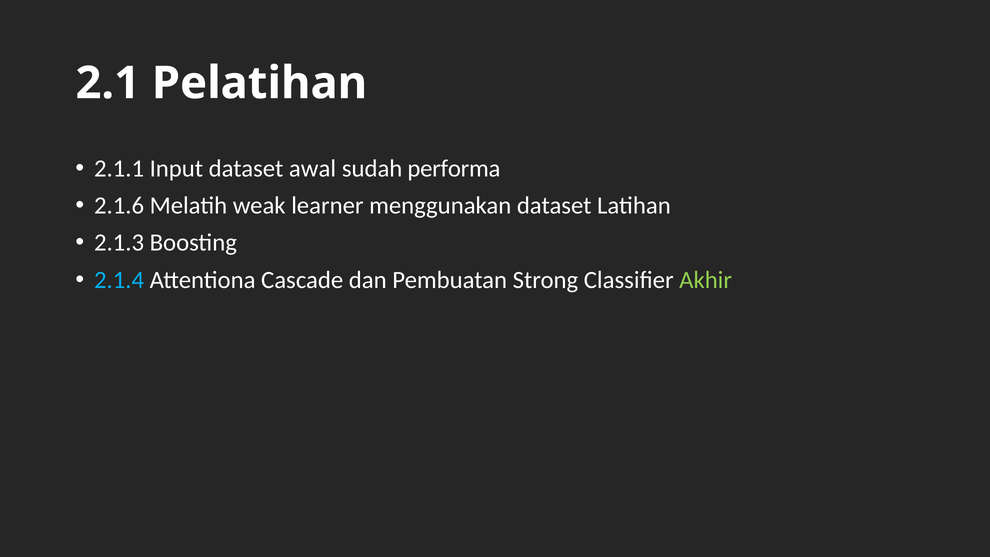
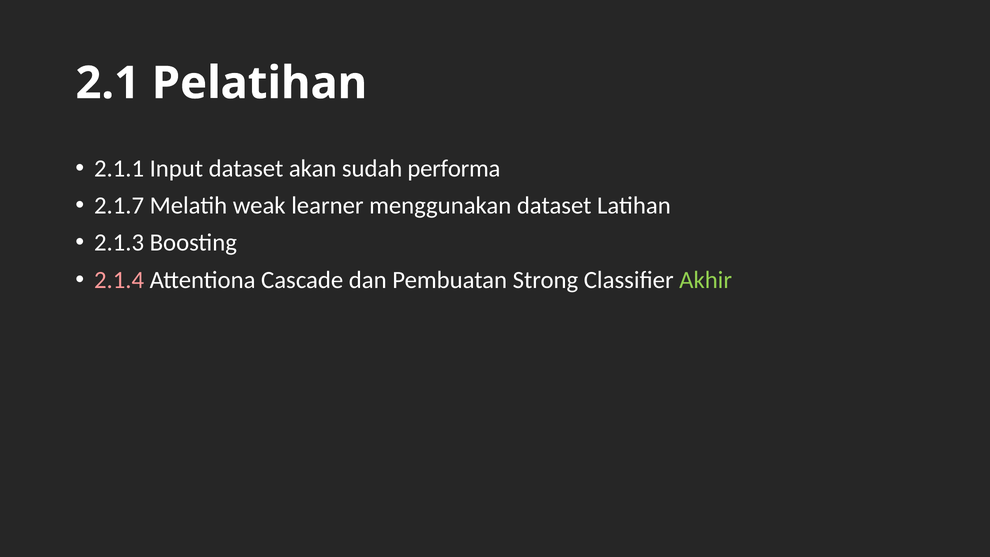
awal: awal -> akan (313, 169)
2.1.6: 2.1.6 -> 2.1.7 (119, 206)
2.1.4 colour: light blue -> pink (119, 280)
